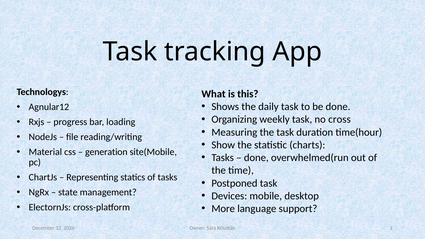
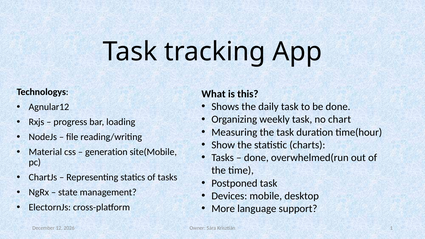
cross: cross -> chart (340, 120)
